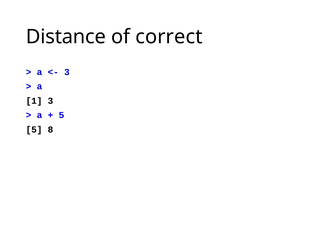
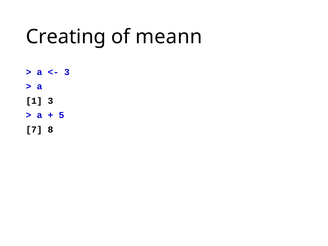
Distance: Distance -> Creating (66, 37)
correct: correct -> meann (169, 37)
5: 5 -> 7 (34, 130)
